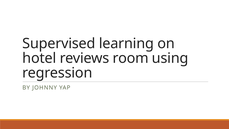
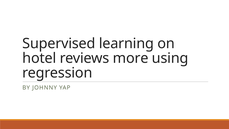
room: room -> more (131, 58)
